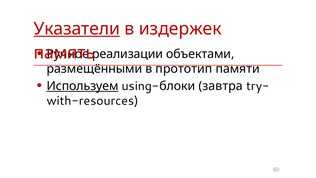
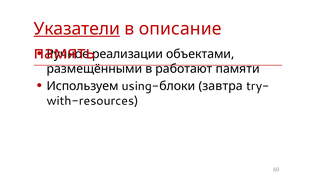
издержек: издержек -> описание (180, 29)
прототип: прототип -> работают (184, 69)
Используем underline: present -> none (83, 86)
